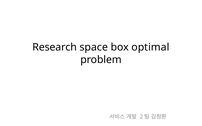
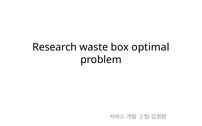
space: space -> waste (94, 47)
